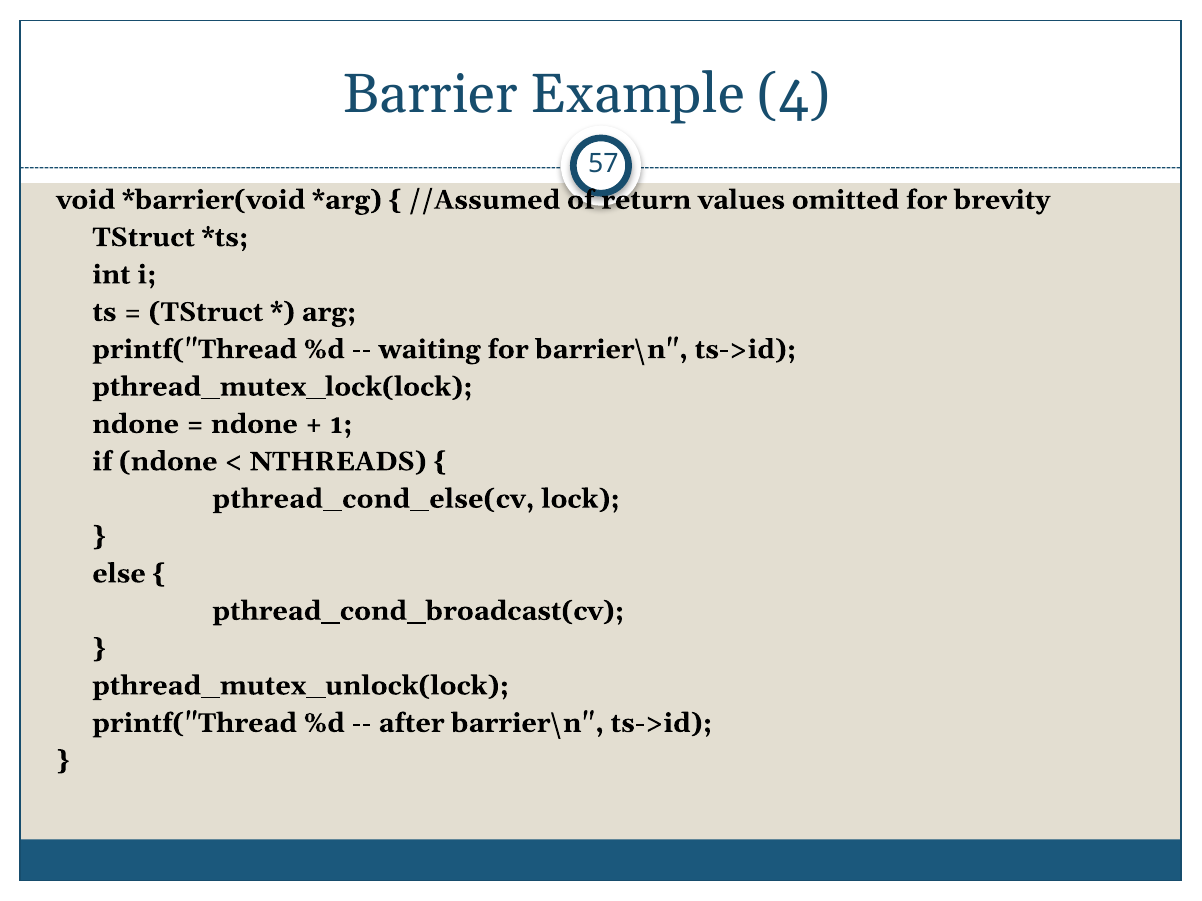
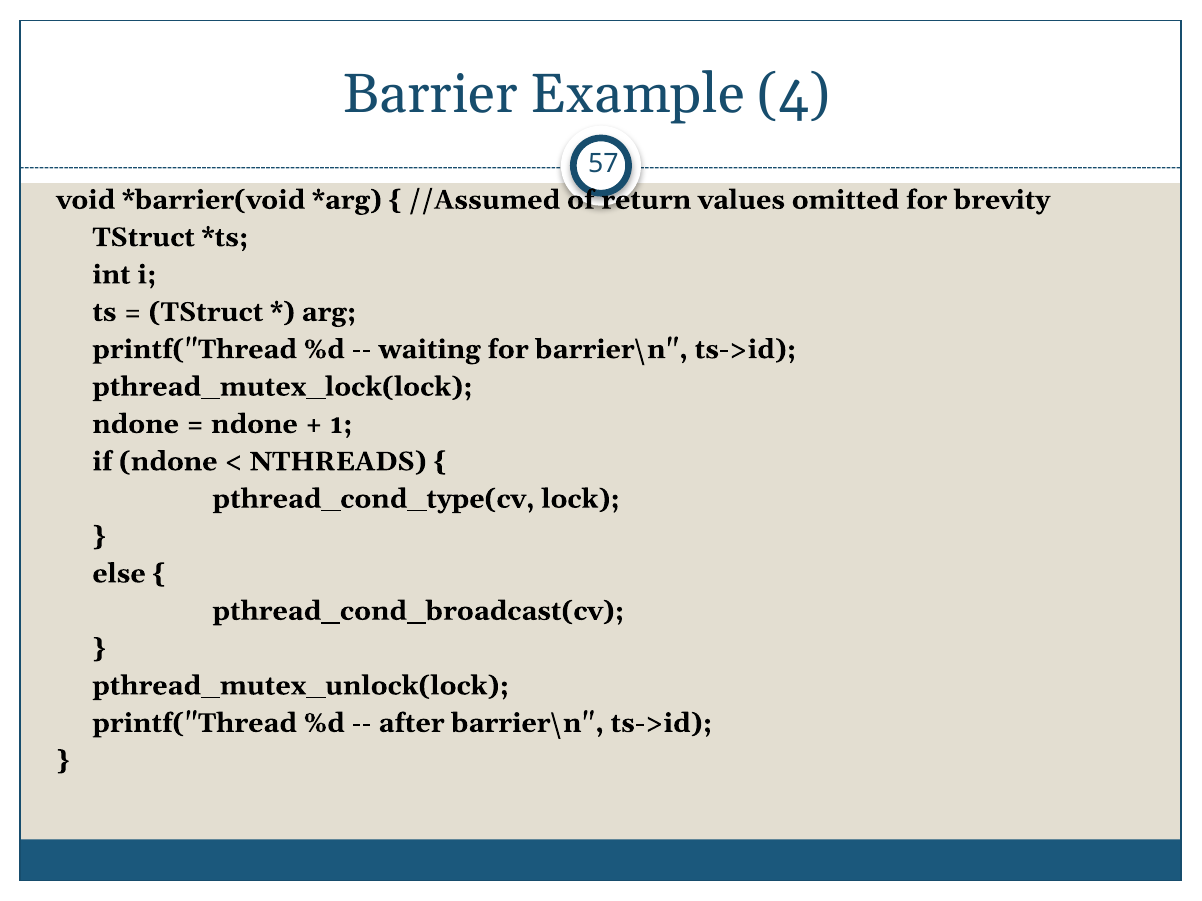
pthread_cond_else(cv: pthread_cond_else(cv -> pthread_cond_type(cv (374, 499)
